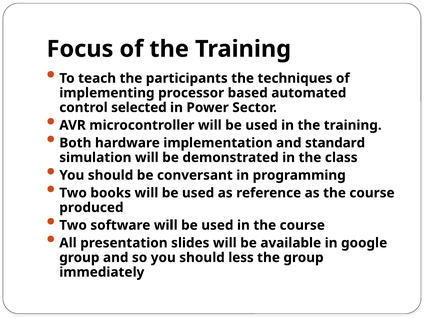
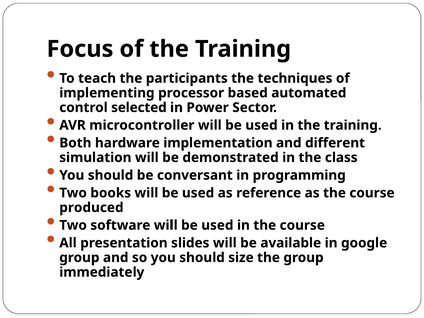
standard: standard -> different (335, 143)
less: less -> size (241, 258)
